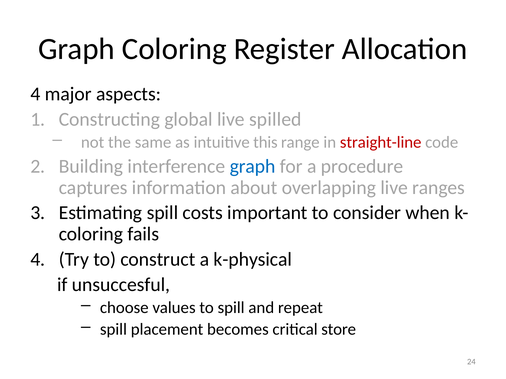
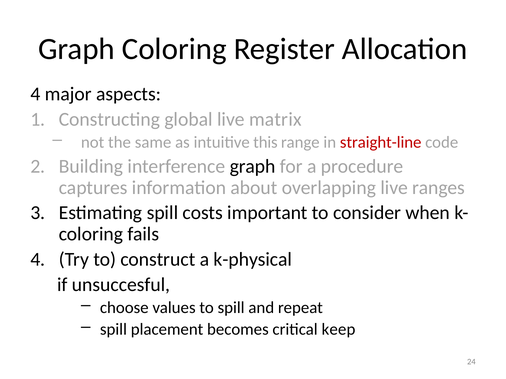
spilled: spilled -> matrix (275, 119)
graph colour: blue -> black (253, 167)
store: store -> keep (338, 330)
